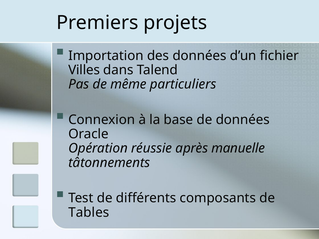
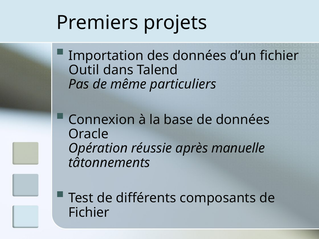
Villes: Villes -> Outil (84, 70)
Tables: Tables -> Fichier (89, 213)
